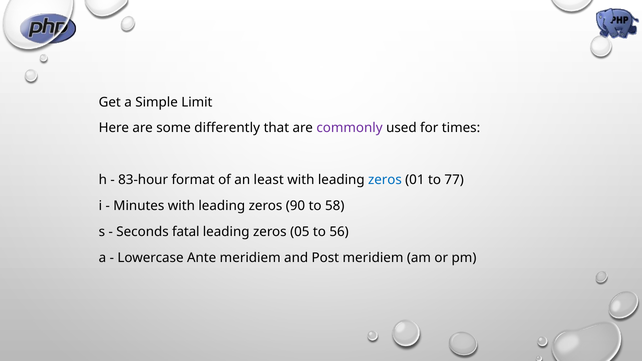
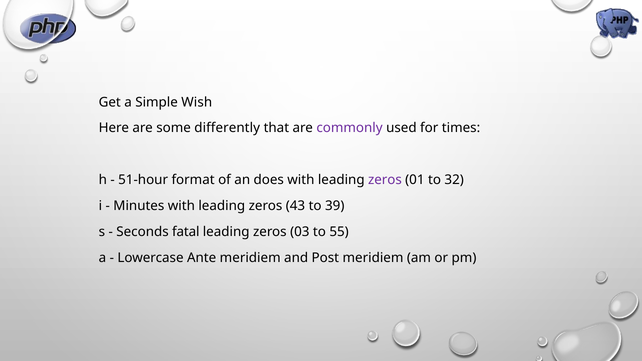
Limit: Limit -> Wish (197, 102)
83-hour: 83-hour -> 51-hour (143, 180)
least: least -> does (269, 180)
zeros colour: blue -> purple (385, 180)
77: 77 -> 32 (454, 180)
90: 90 -> 43 (295, 206)
58: 58 -> 39 (335, 206)
05: 05 -> 03 (300, 232)
56: 56 -> 55 (339, 232)
